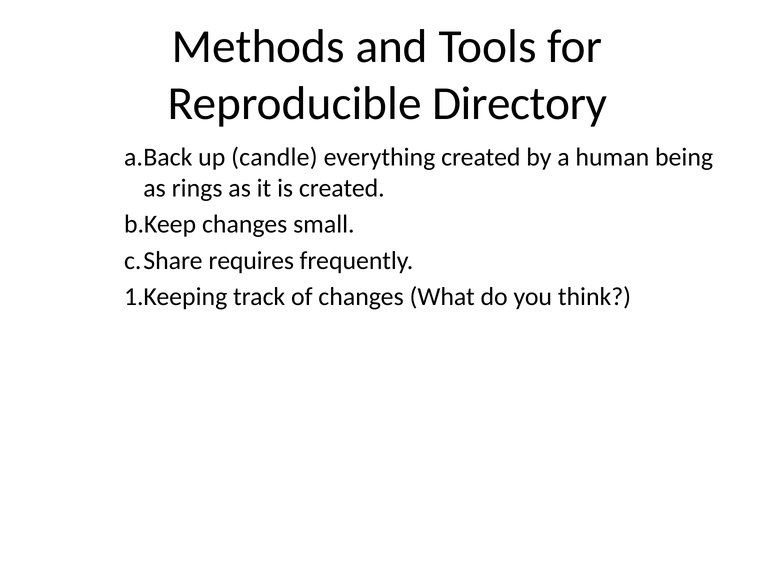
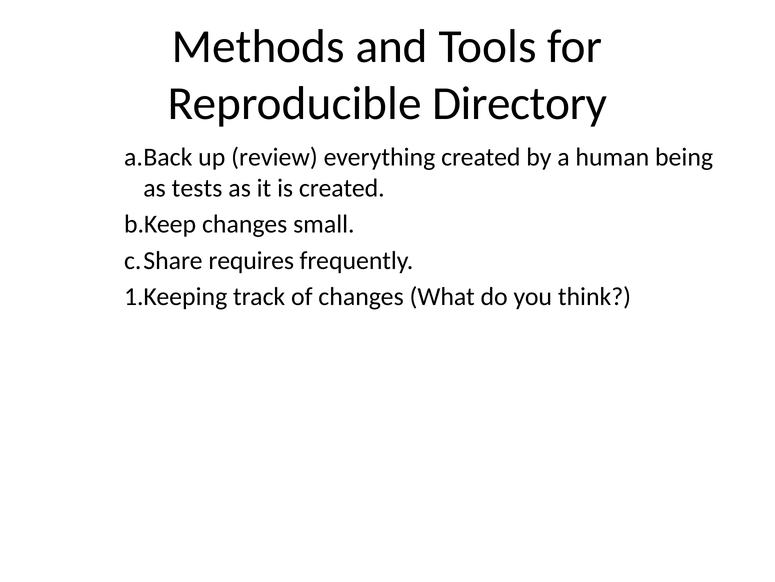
candle: candle -> review (274, 157)
rings: rings -> tests (197, 188)
